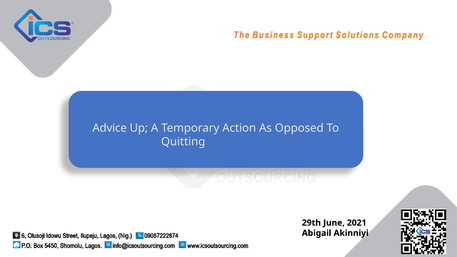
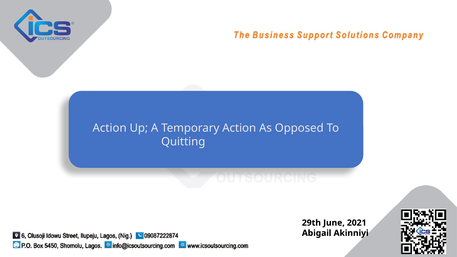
Advice: Advice -> Action (110, 128)
